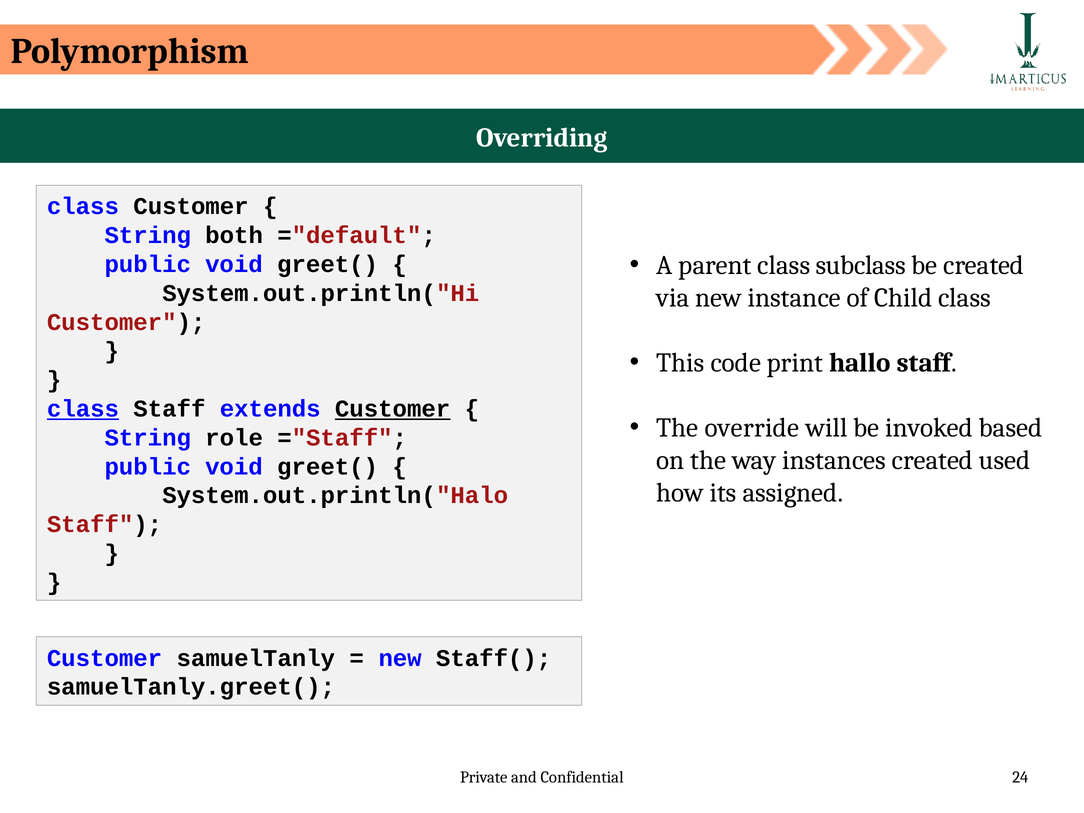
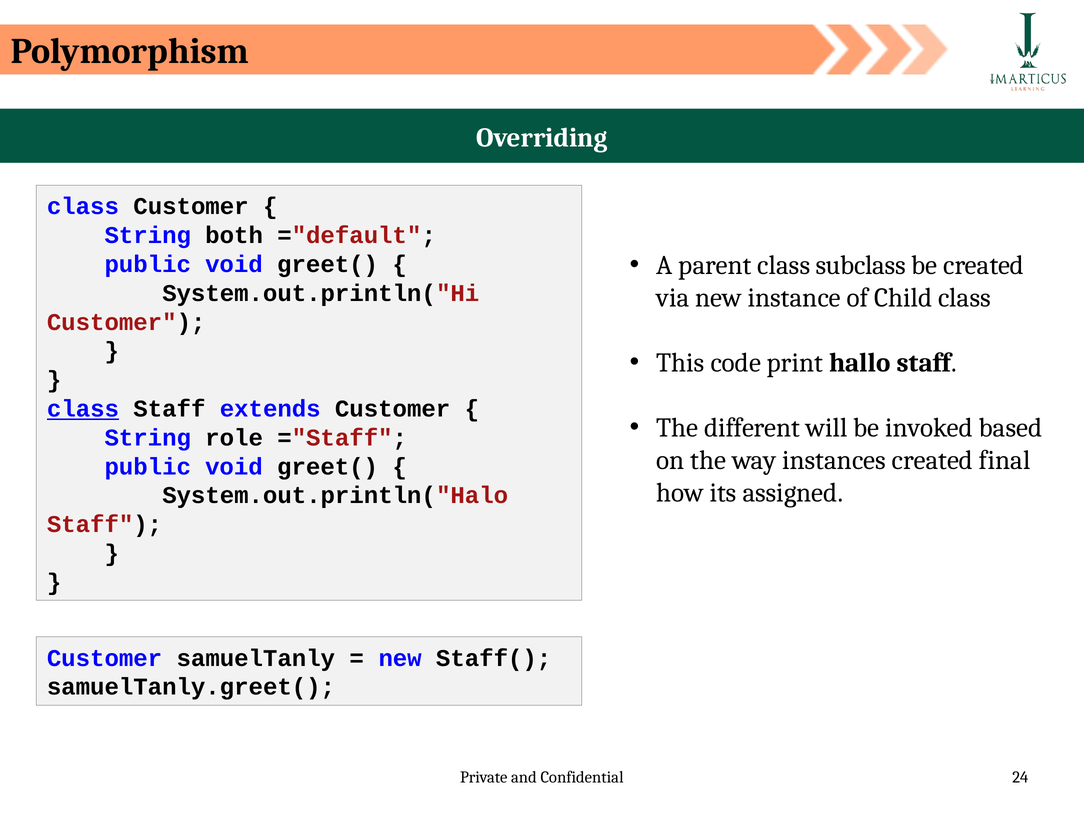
Customer underline: present -> none (393, 409)
override: override -> different (752, 428)
used: used -> final (1005, 460)
